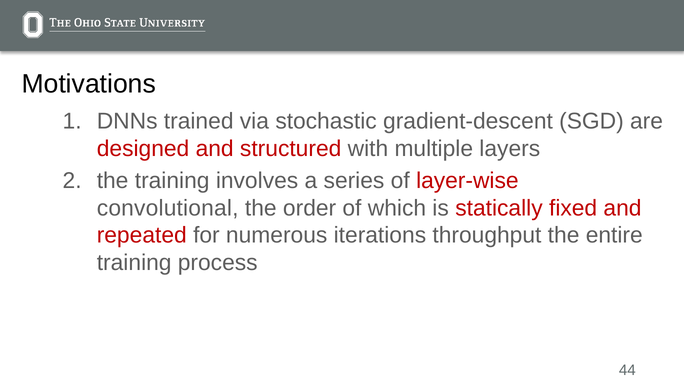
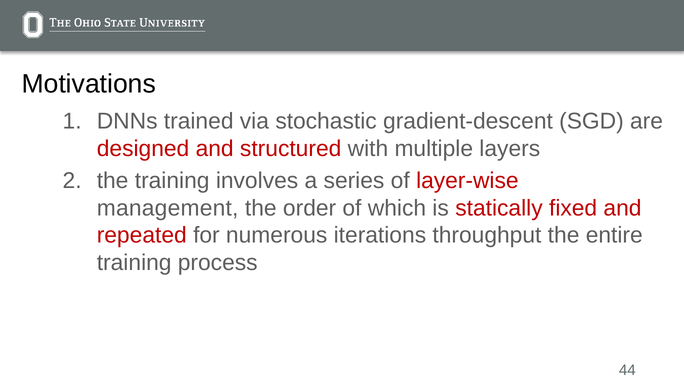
convolutional: convolutional -> management (168, 208)
